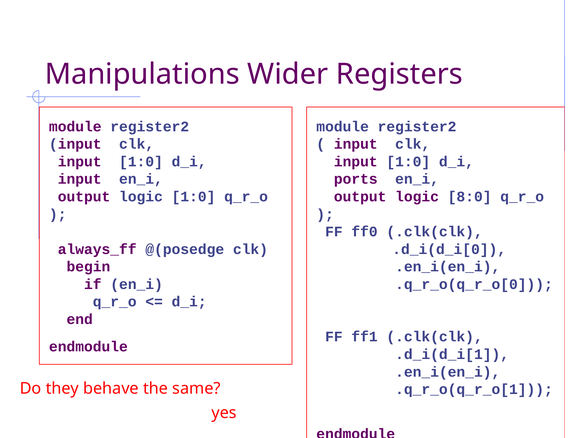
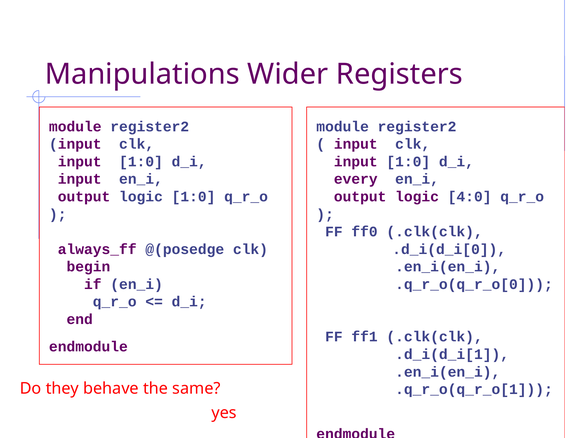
ports: ports -> every (356, 179)
8:0: 8:0 -> 4:0 (470, 197)
